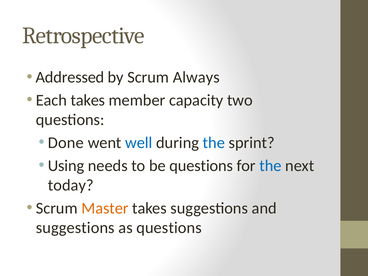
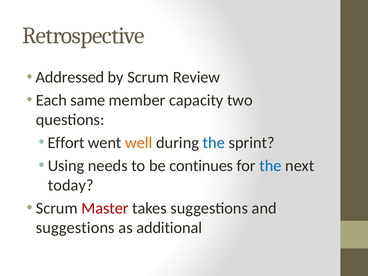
Always: Always -> Review (196, 77)
Each takes: takes -> same (88, 100)
Done: Done -> Effort (66, 143)
well colour: blue -> orange (139, 143)
be questions: questions -> continues (201, 166)
Master colour: orange -> red (105, 208)
as questions: questions -> additional (169, 228)
